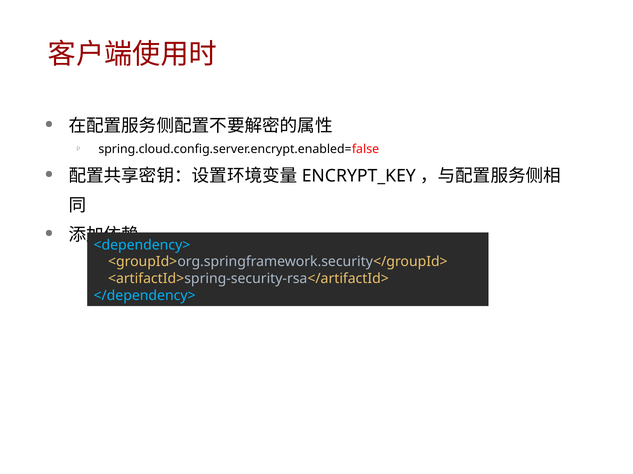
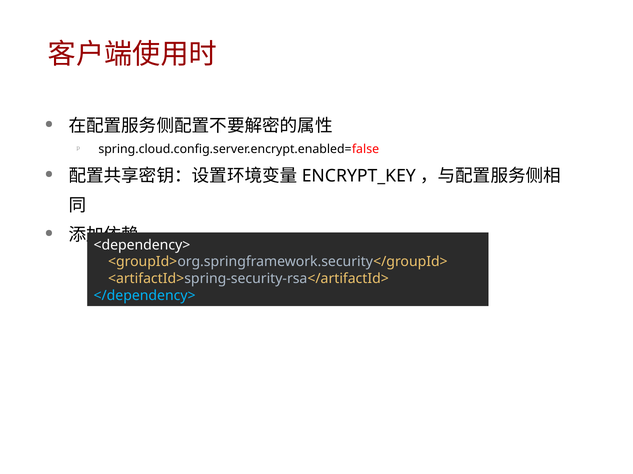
<dependency> colour: light blue -> white (142, 245)
